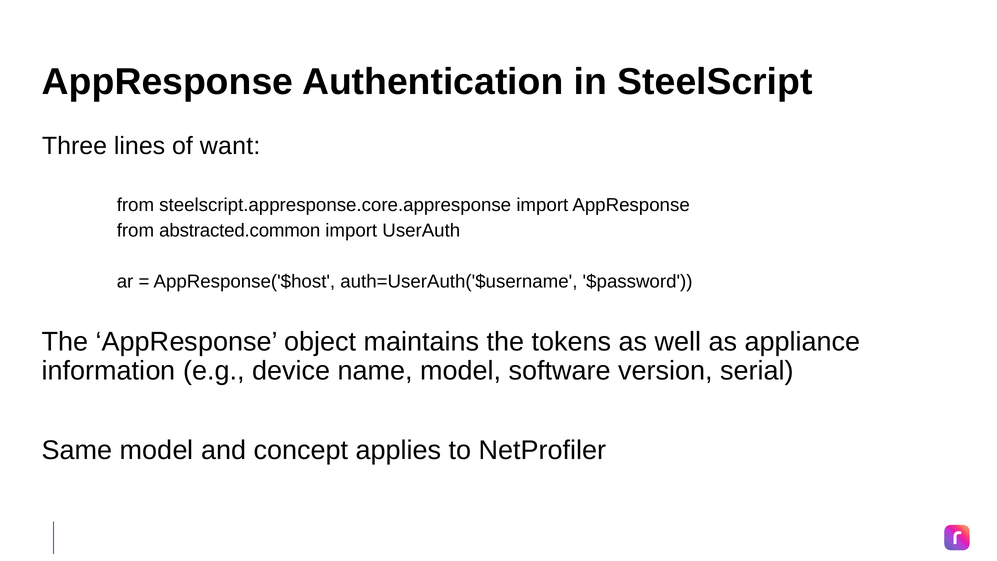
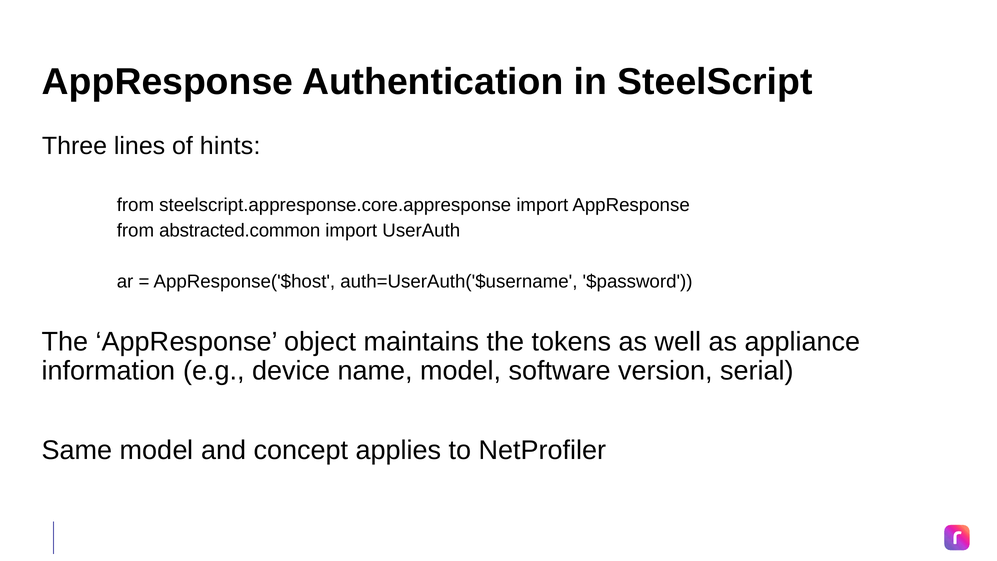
want: want -> hints (230, 146)
